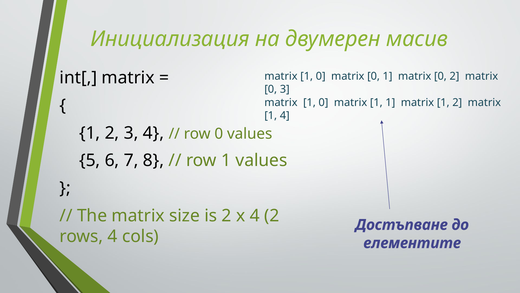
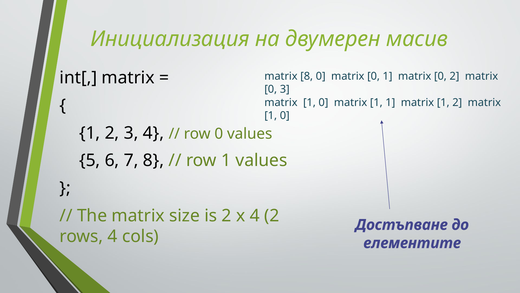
1: 1 -> 8 (307, 76)
4: 4 -> 0 (285, 115)
